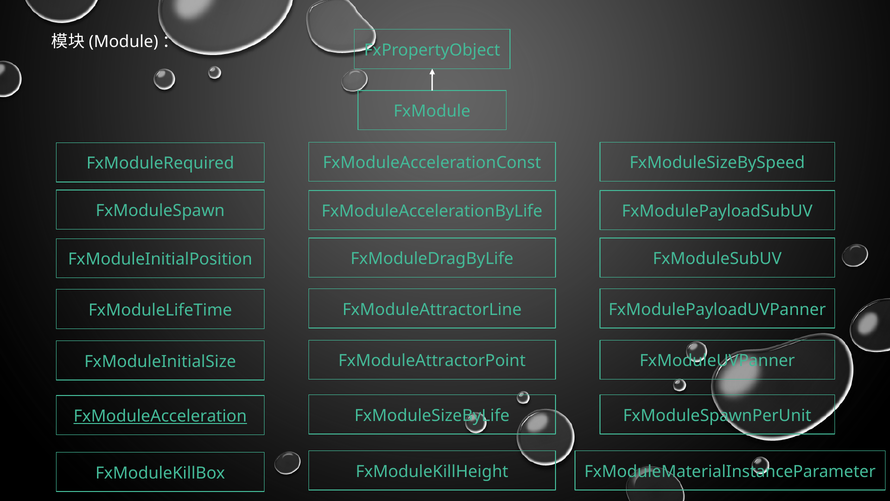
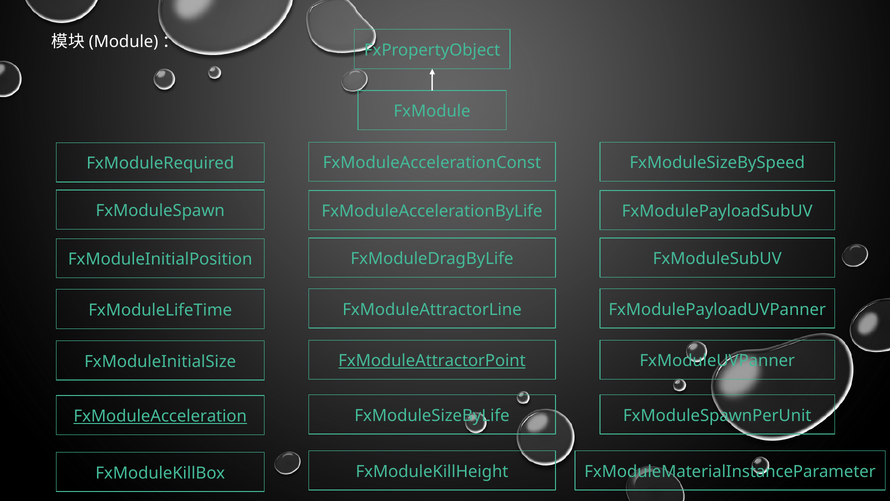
FxModuleAttractorPoint underline: none -> present (432, 361)
